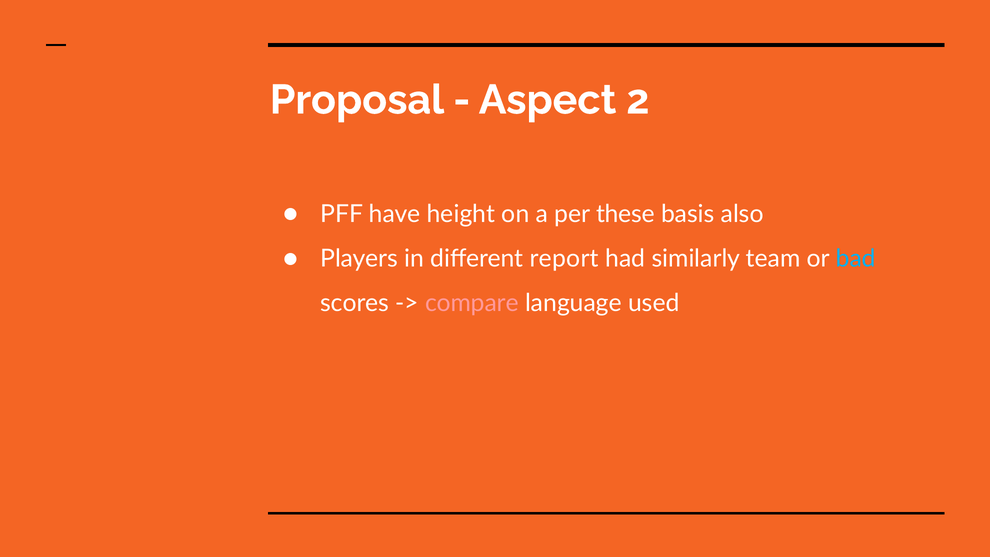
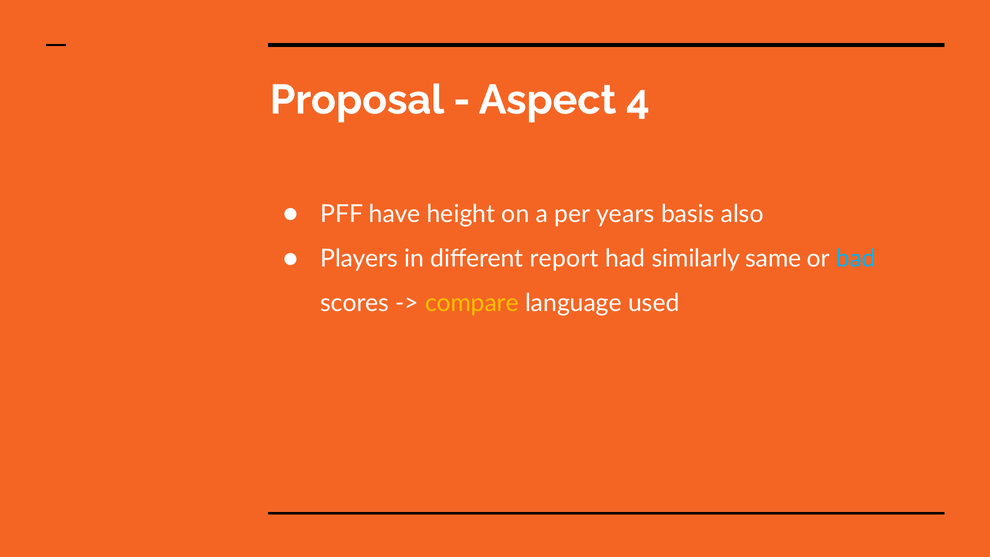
2: 2 -> 4 (638, 100)
these: these -> years (625, 214)
team: team -> same (773, 259)
compare colour: pink -> yellow (472, 303)
